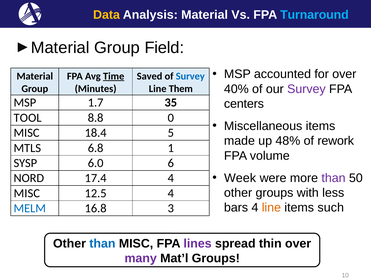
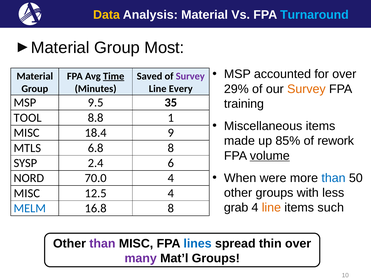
Field: Field -> Most (164, 48)
Survey colour: blue -> purple (190, 76)
40%: 40% -> 29% (236, 89)
Survey colour: purple -> orange (306, 89)
Them: Them -> Every (181, 89)
1.7: 1.7 -> 9.5 (96, 103)
centers: centers -> training (244, 104)
0: 0 -> 1 (171, 118)
5: 5 -> 9 (171, 133)
48%: 48% -> 85% (288, 141)
6.8 1: 1 -> 8 (171, 148)
volume underline: none -> present (270, 156)
6.0: 6.0 -> 2.4 (96, 163)
Week: Week -> When (240, 178)
than colour: purple -> blue (334, 178)
17.4: 17.4 -> 70.0 (96, 178)
bars: bars -> grab (236, 208)
16.8 3: 3 -> 8 (171, 208)
than colour: blue -> purple (102, 244)
lines colour: purple -> blue (198, 244)
